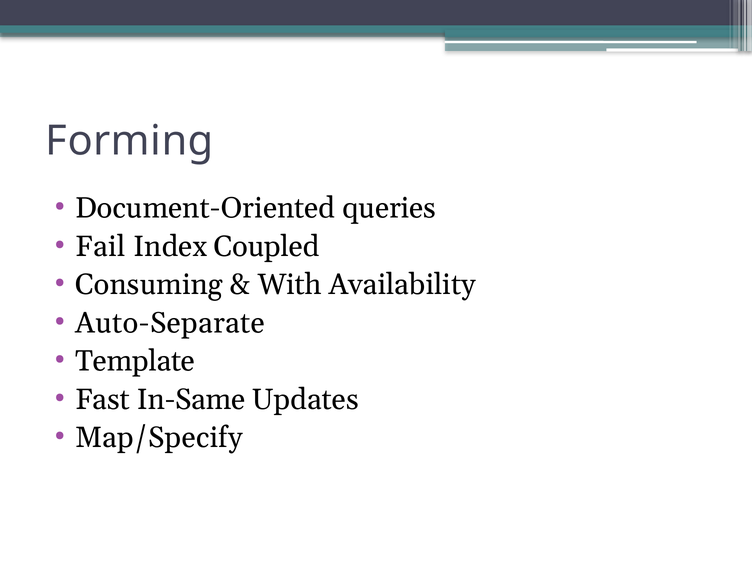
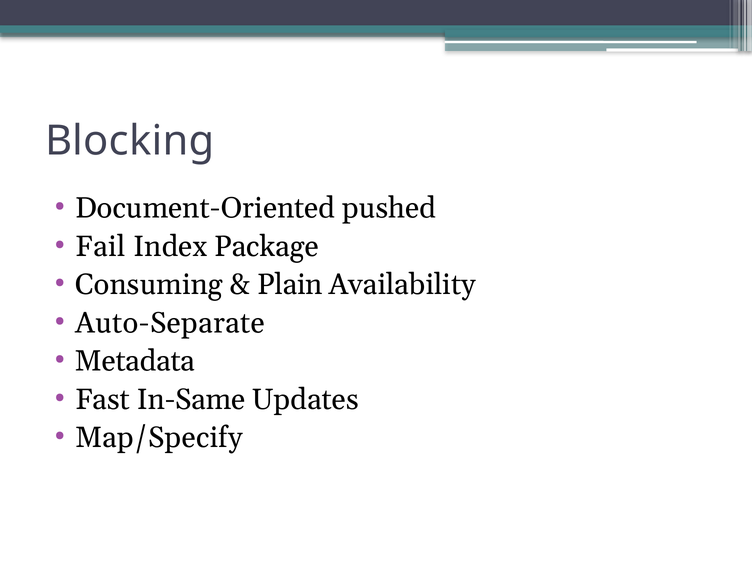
Forming: Forming -> Blocking (130, 141)
queries: queries -> pushed (389, 208)
Coupled: Coupled -> Package (266, 247)
With: With -> Plain (290, 285)
Template: Template -> Metadata (135, 361)
